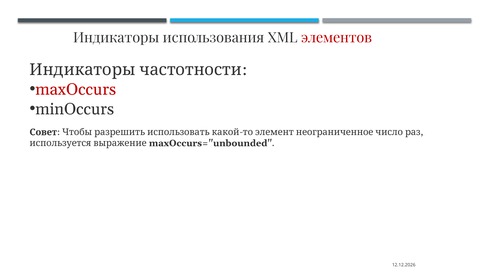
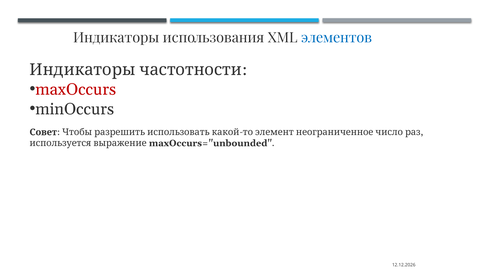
элементов colour: red -> blue (336, 38)
